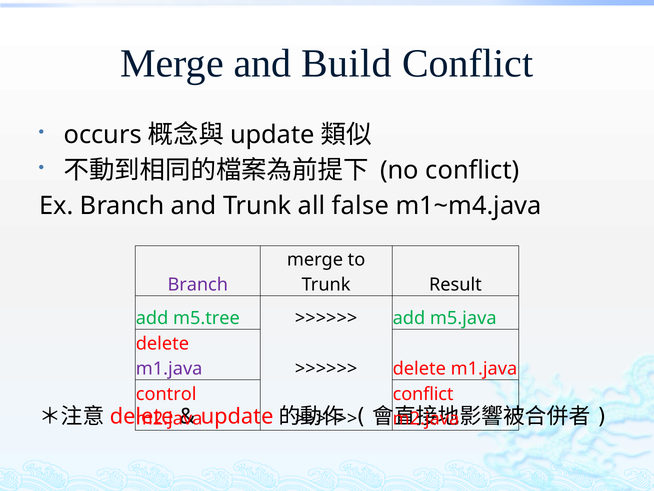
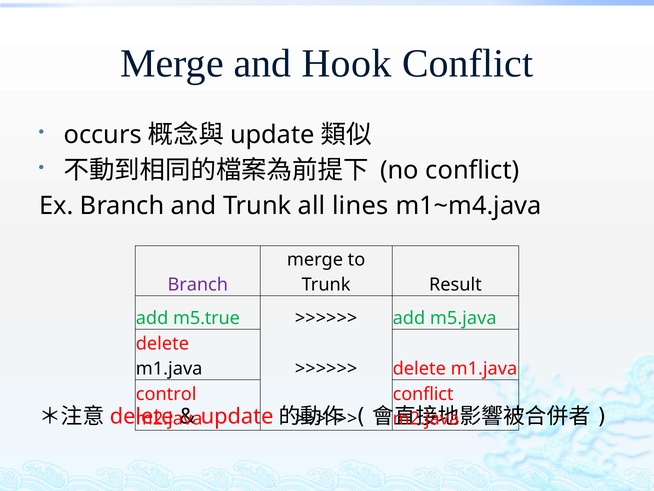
Build: Build -> Hook (347, 63)
false: false -> lines (360, 206)
m5.tree: m5.tree -> m5.true (206, 318)
m1.java colour: purple -> black (169, 368)
